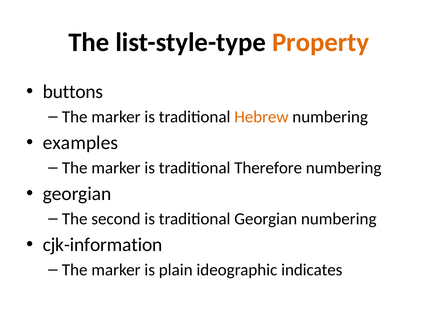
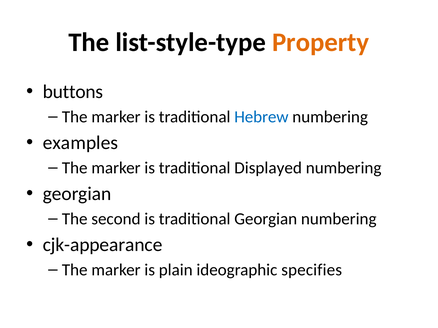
Hebrew colour: orange -> blue (261, 117)
Therefore: Therefore -> Displayed (268, 168)
cjk-information: cjk-information -> cjk-appearance (103, 245)
indicates: indicates -> specifies (312, 270)
